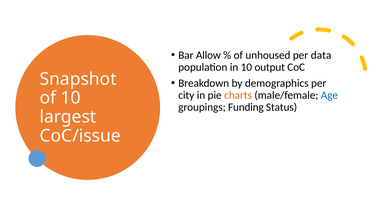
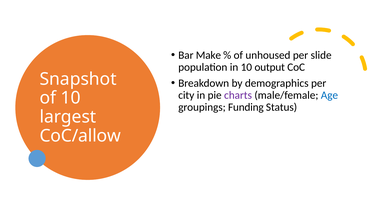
Allow: Allow -> Make (208, 55)
data: data -> slide (321, 55)
charts colour: orange -> purple (238, 95)
CoC/issue: CoC/issue -> CoC/allow (80, 136)
